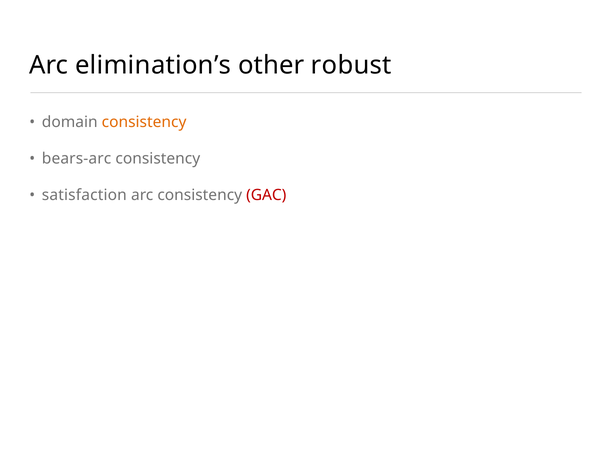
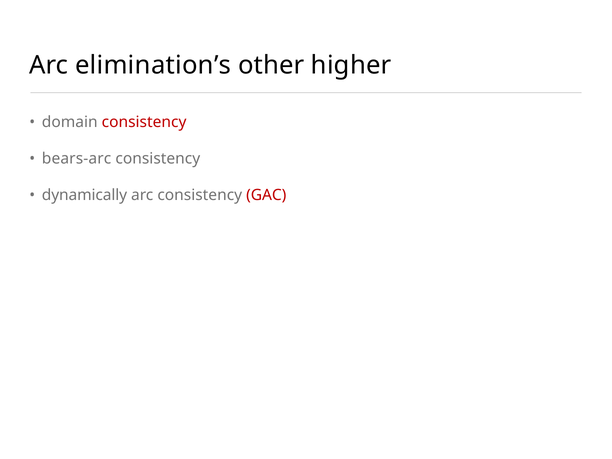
robust: robust -> higher (351, 65)
consistency colour: orange -> red (144, 122)
satisfaction: satisfaction -> dynamically (84, 195)
